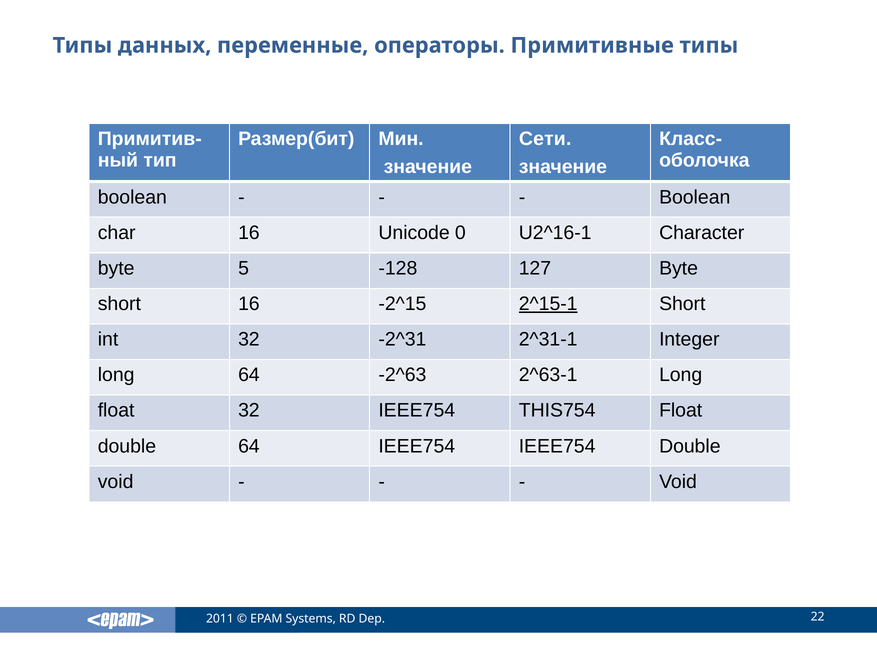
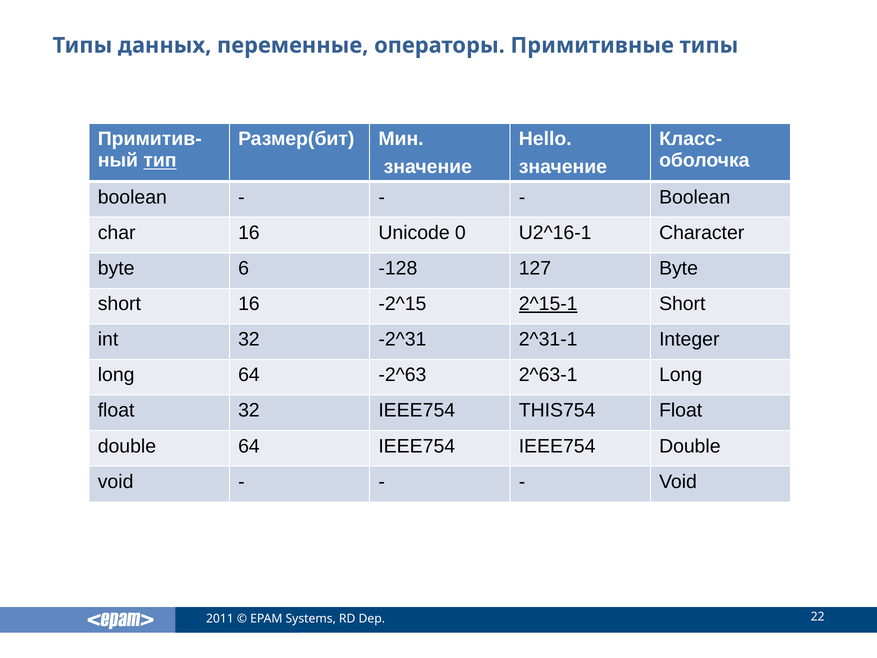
Сети: Сети -> Hello (545, 139)
тип underline: none -> present (160, 160)
5: 5 -> 6 (244, 268)
